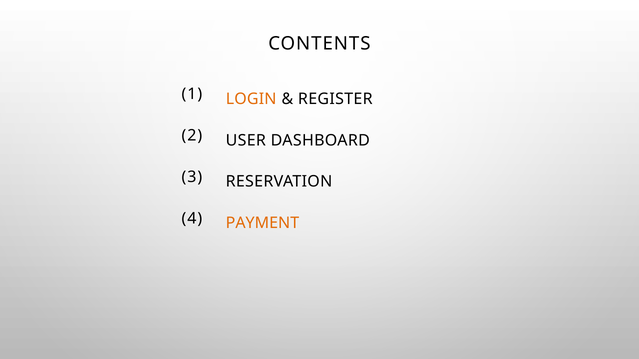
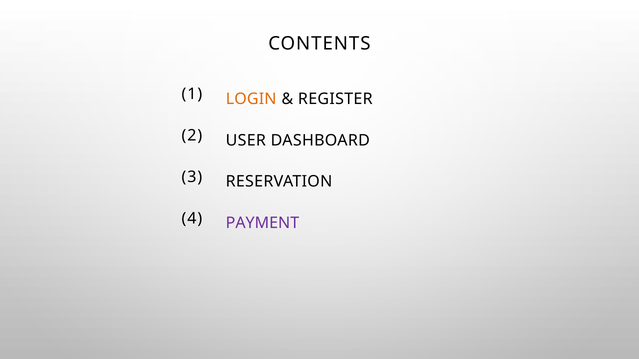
PAYMENT colour: orange -> purple (262, 223)
